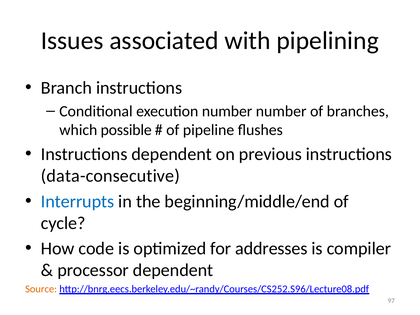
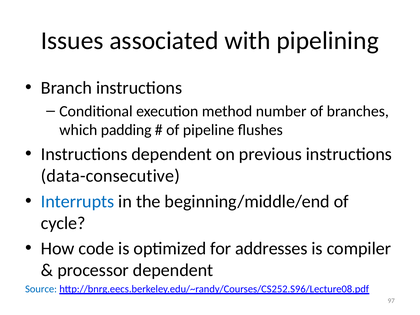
execution number: number -> method (227, 111)
possible: possible -> padding (126, 130)
Source colour: orange -> blue (41, 289)
